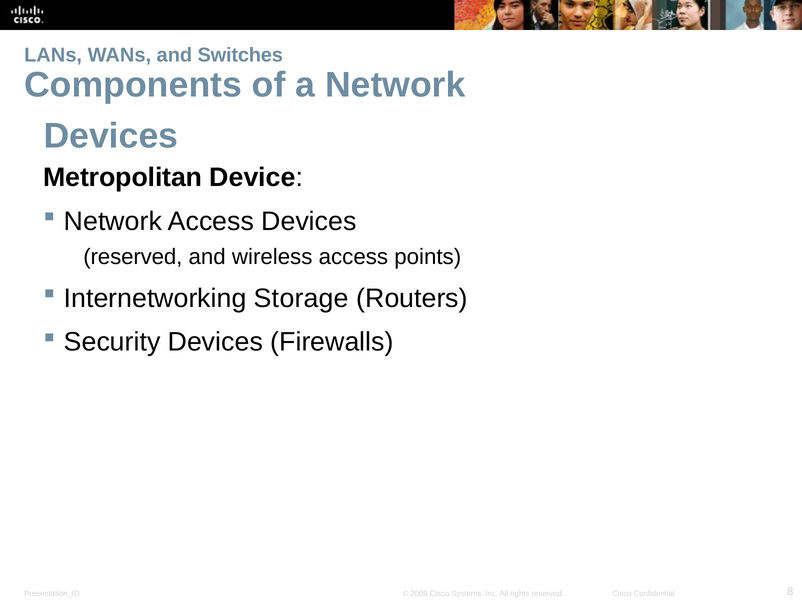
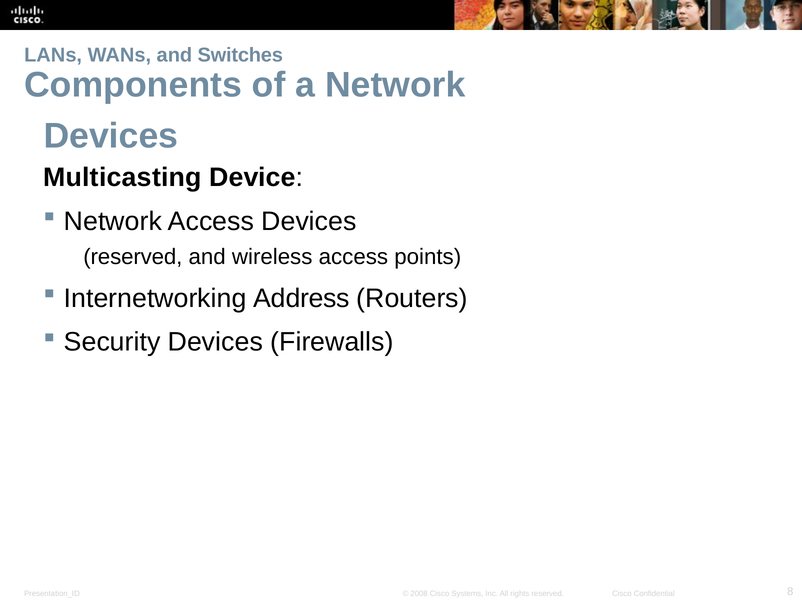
Metropolitan: Metropolitan -> Multicasting (122, 178)
Storage: Storage -> Address (302, 298)
